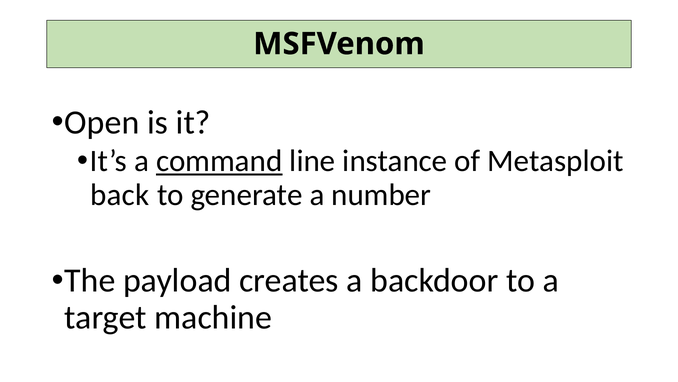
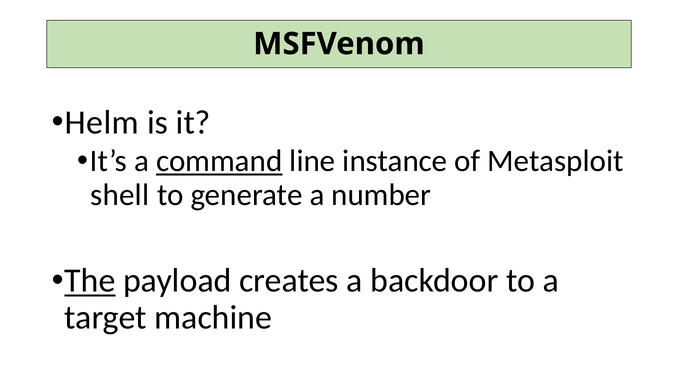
Open: Open -> Helm (102, 122)
back: back -> shell (120, 194)
The underline: none -> present (90, 280)
